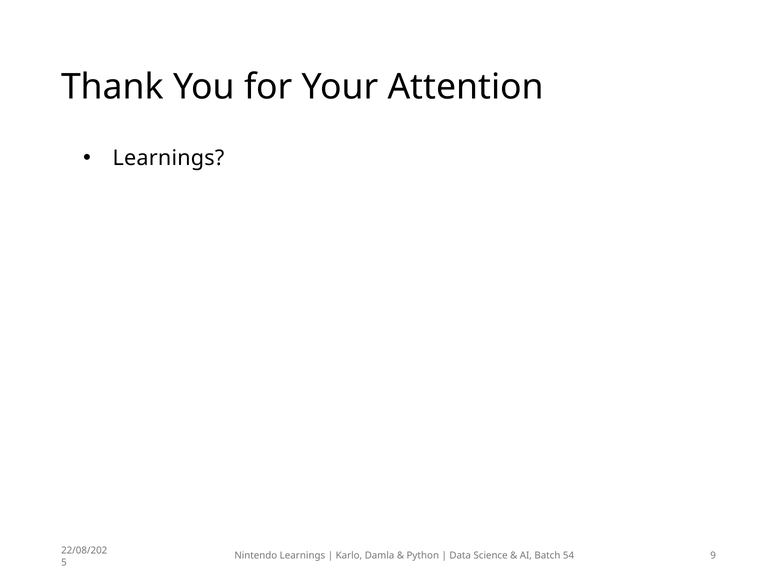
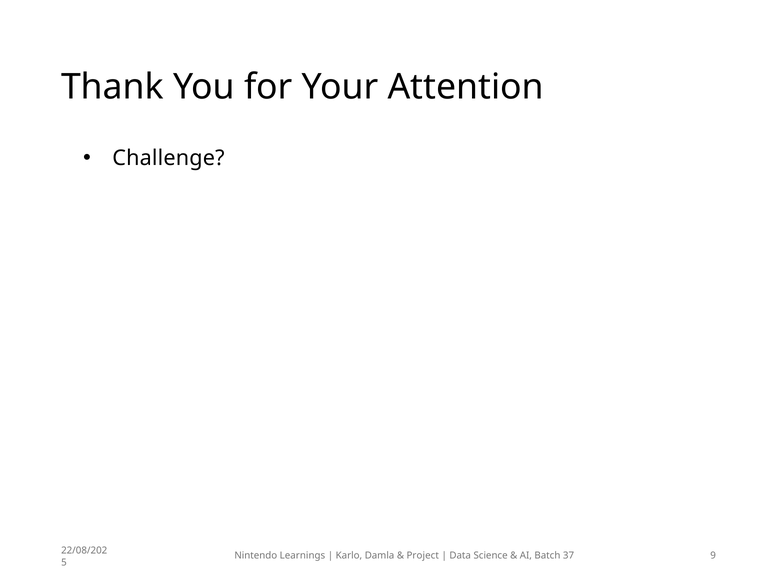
Learnings: Learnings -> Challenge (168, 158)
Python: Python -> Project (423, 556)
54: 54 -> 37 (569, 556)
